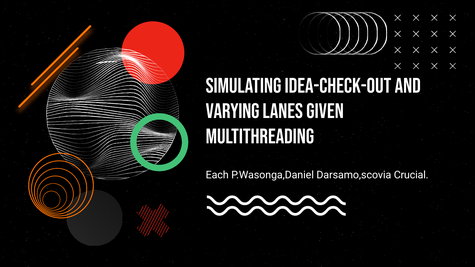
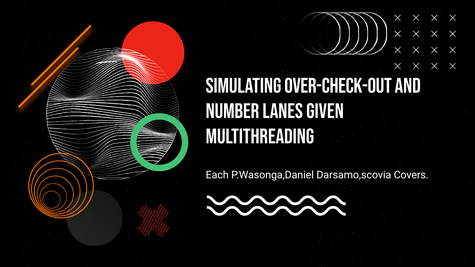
Idea-check-out: Idea-check-out -> Over-check-out (338, 86)
varying: varying -> number (232, 111)
Crucial: Crucial -> Covers (411, 175)
